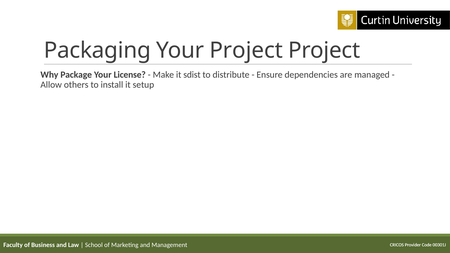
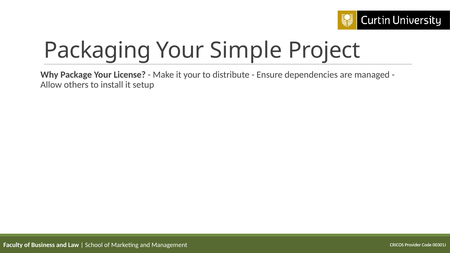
Your Project: Project -> Simple (246, 50)
it sdist: sdist -> your (192, 75)
